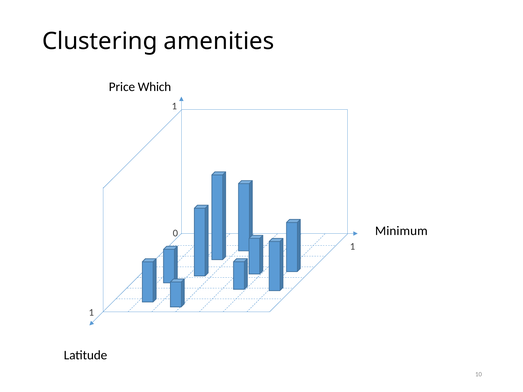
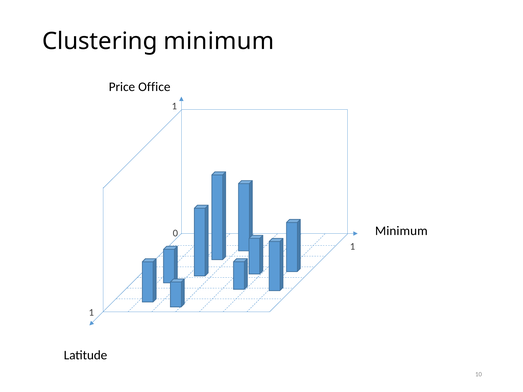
Clustering amenities: amenities -> minimum (219, 41)
Which: Which -> Office (154, 87)
